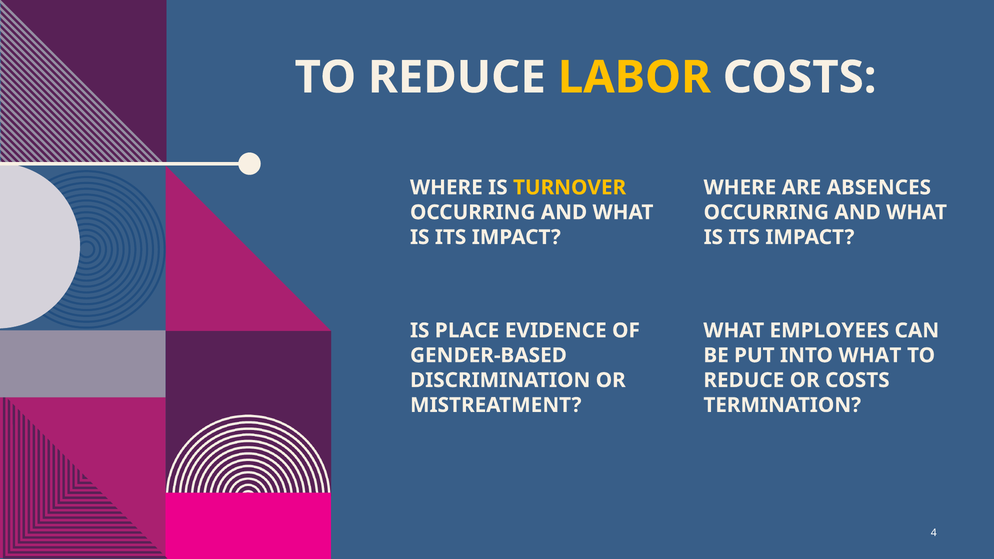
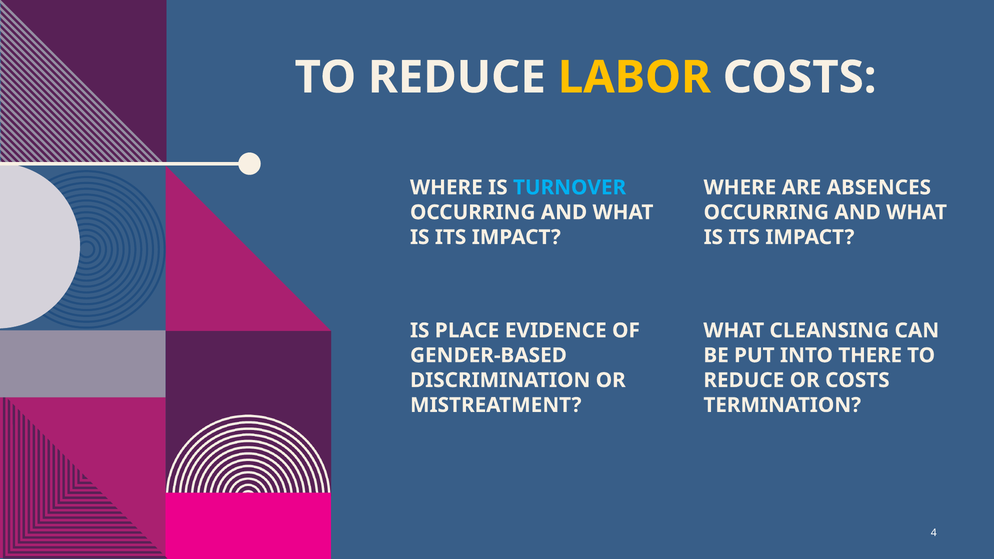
TURNOVER colour: yellow -> light blue (570, 188)
EMPLOYEES: EMPLOYEES -> CLEANSING (829, 331)
INTO WHAT: WHAT -> THERE (870, 355)
